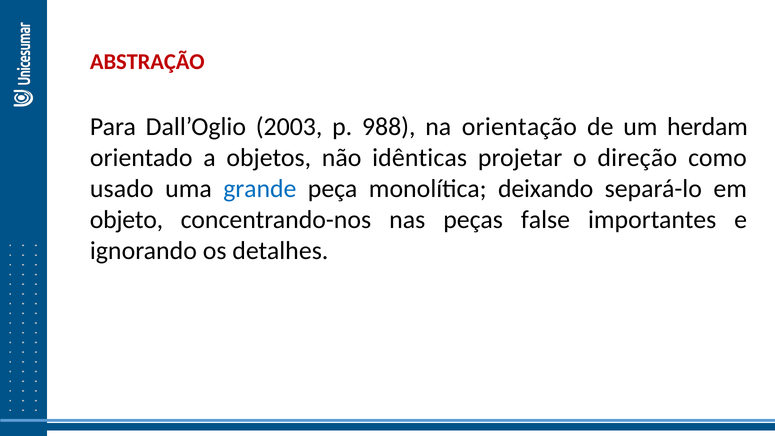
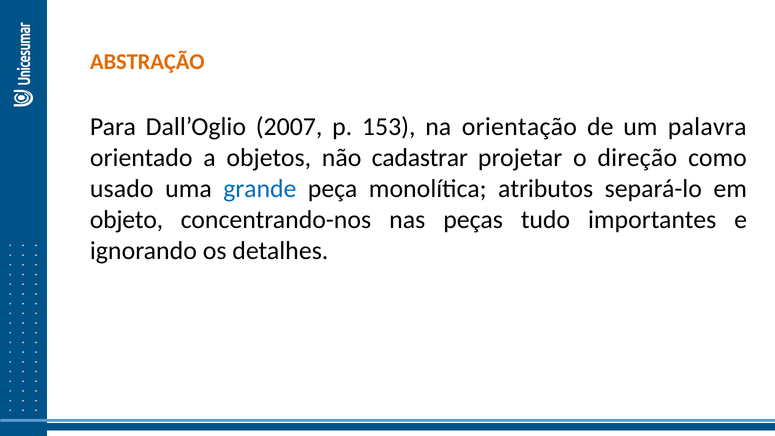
ABSTRAÇÃO colour: red -> orange (147, 62)
2003: 2003 -> 2007 (289, 127)
988: 988 -> 153 (389, 127)
herdam: herdam -> palavra (707, 127)
idênticas: idênticas -> cadastrar (420, 158)
deixando: deixando -> atributos (546, 189)
false: false -> tudo (545, 220)
